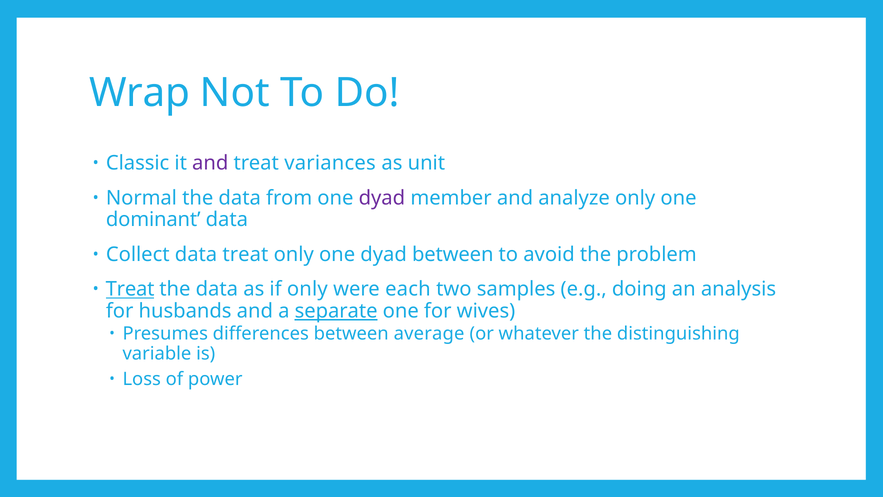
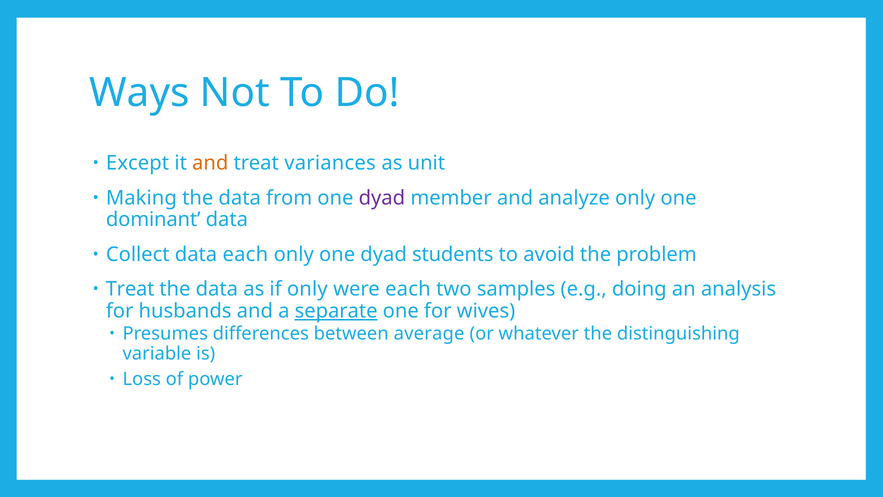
Wrap: Wrap -> Ways (139, 93)
Classic: Classic -> Except (138, 163)
and colour: purple -> orange (210, 163)
Normal: Normal -> Making (141, 198)
data treat: treat -> each (245, 254)
dyad between: between -> students (453, 254)
Treat underline: present -> none (130, 289)
